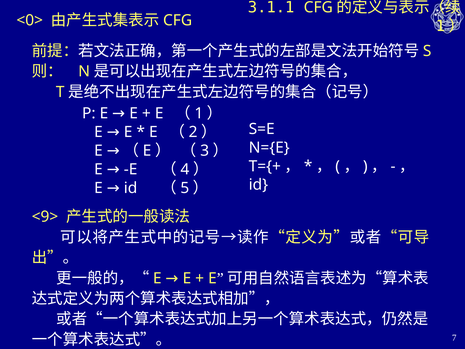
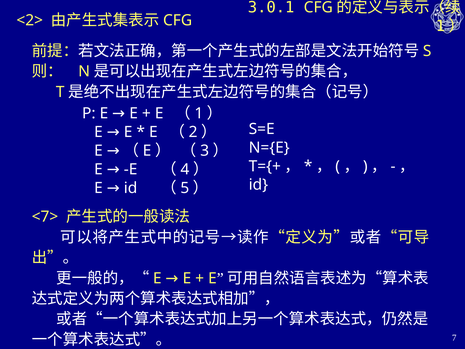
3.1.1: 3.1.1 -> 3.0.1 (271, 7)
<0>: <0> -> <2> (30, 20)
<9>: <9> -> <7> (45, 217)
